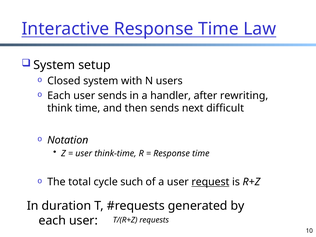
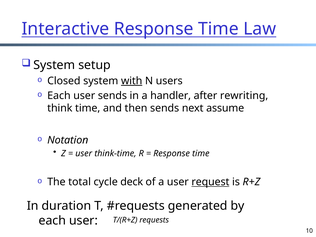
with underline: none -> present (132, 81)
difficult: difficult -> assume (225, 108)
such: such -> deck (132, 182)
